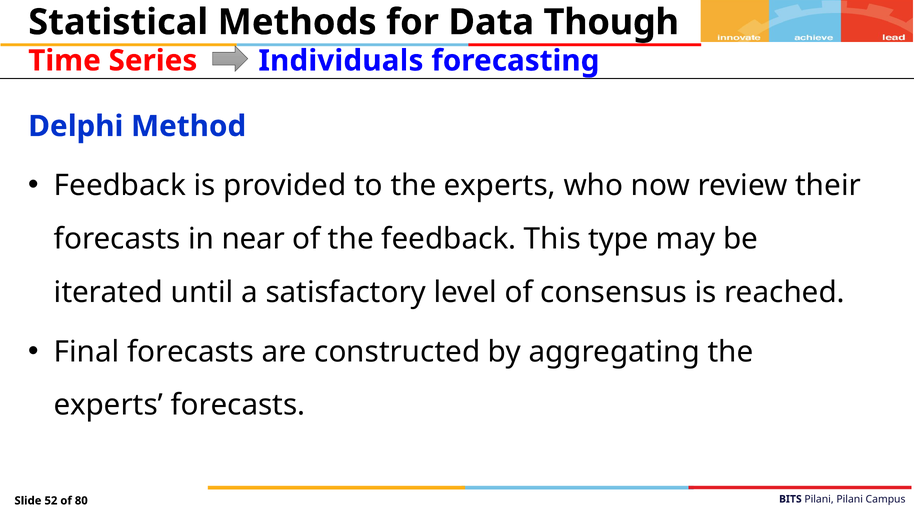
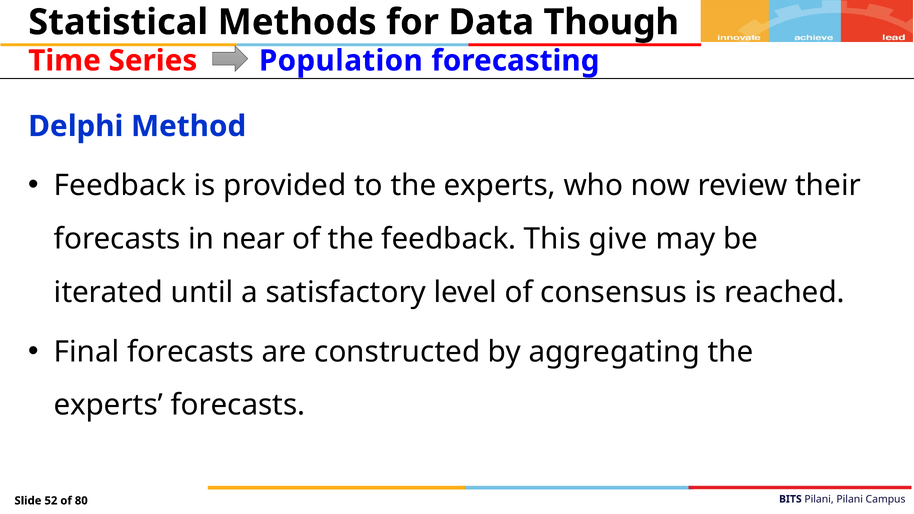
Individuals: Individuals -> Population (341, 61)
type: type -> give (618, 239)
